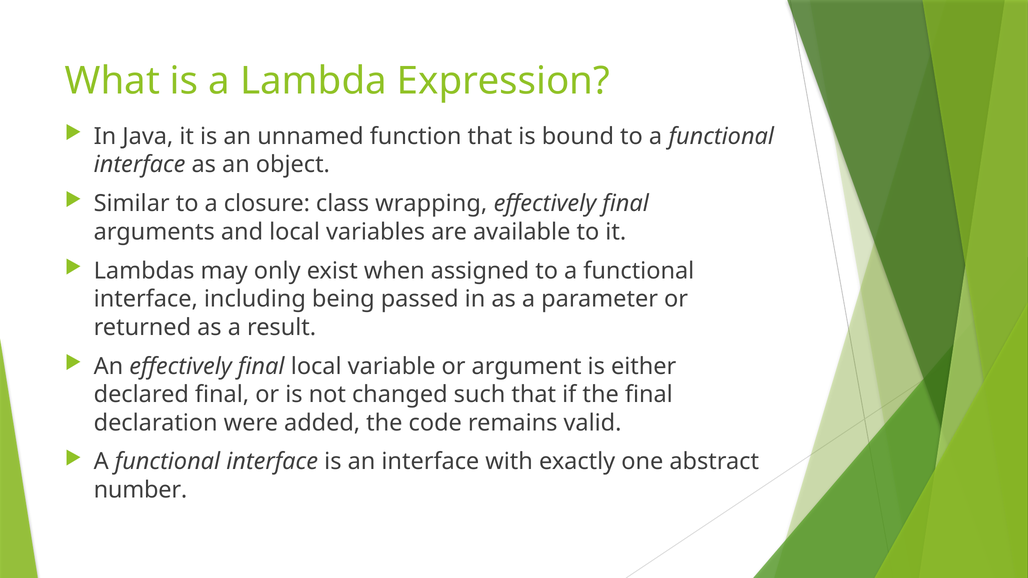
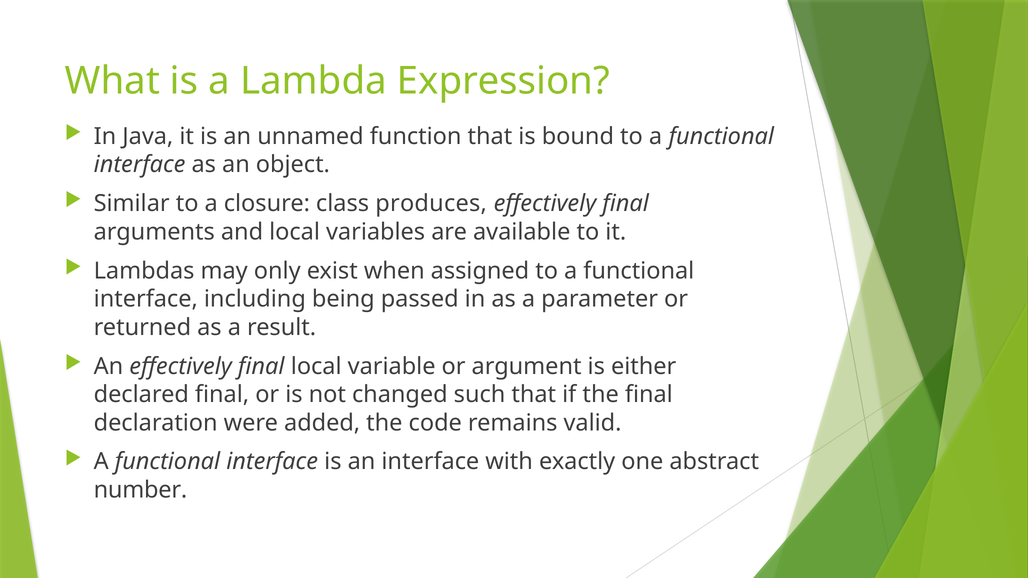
wrapping: wrapping -> produces (431, 204)
